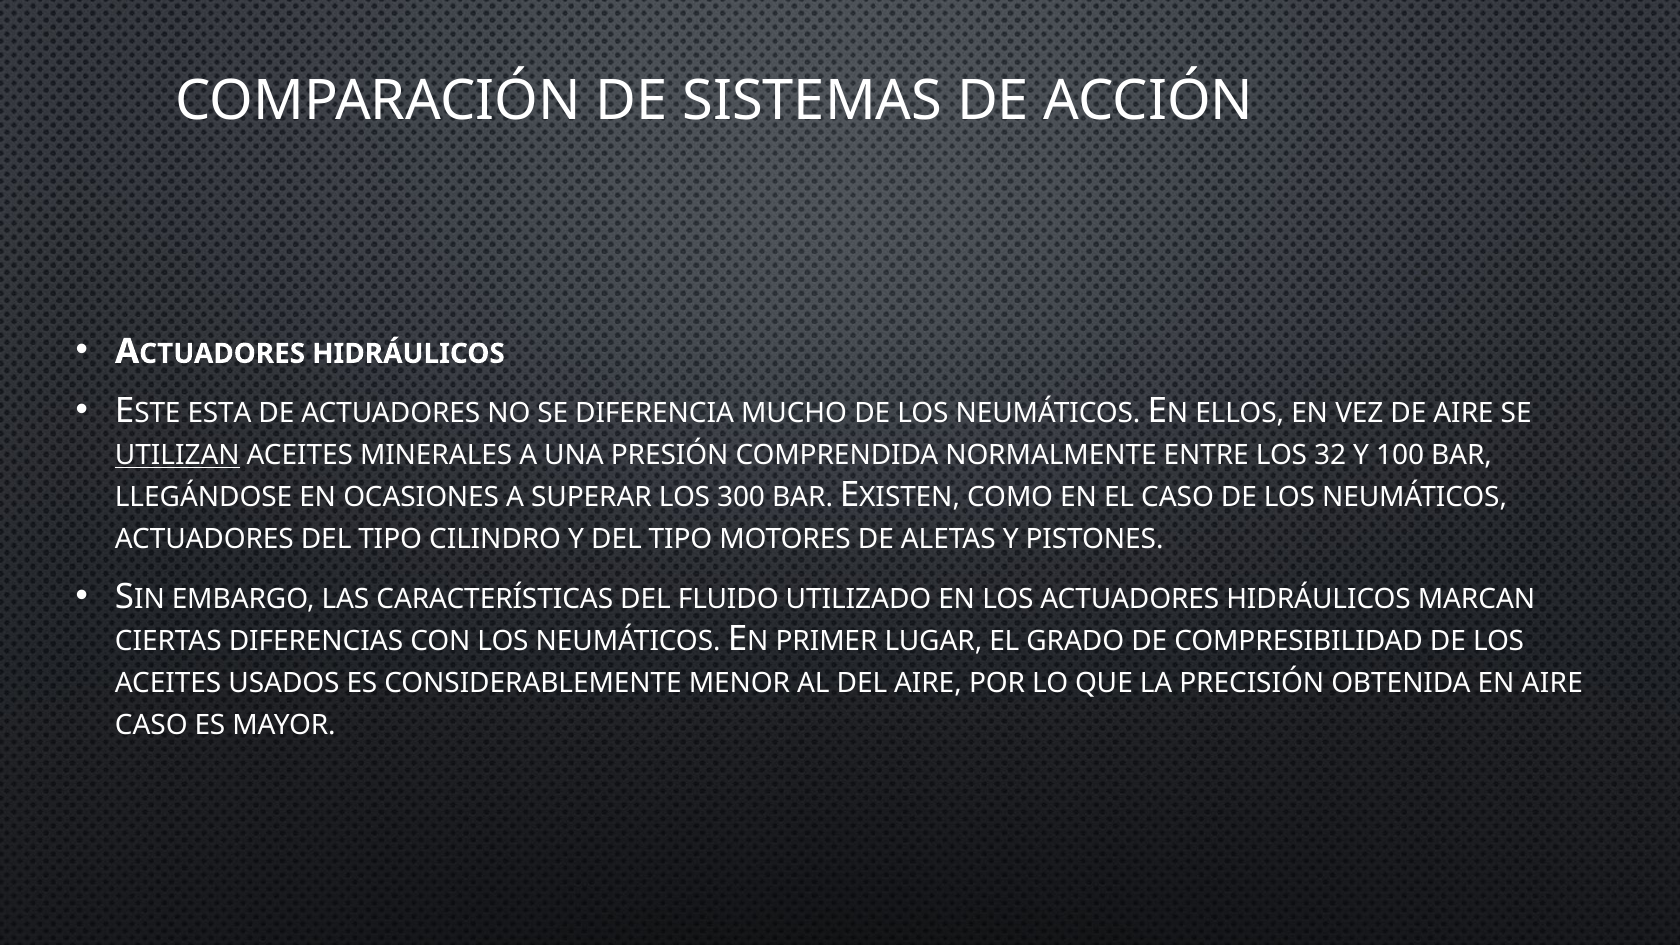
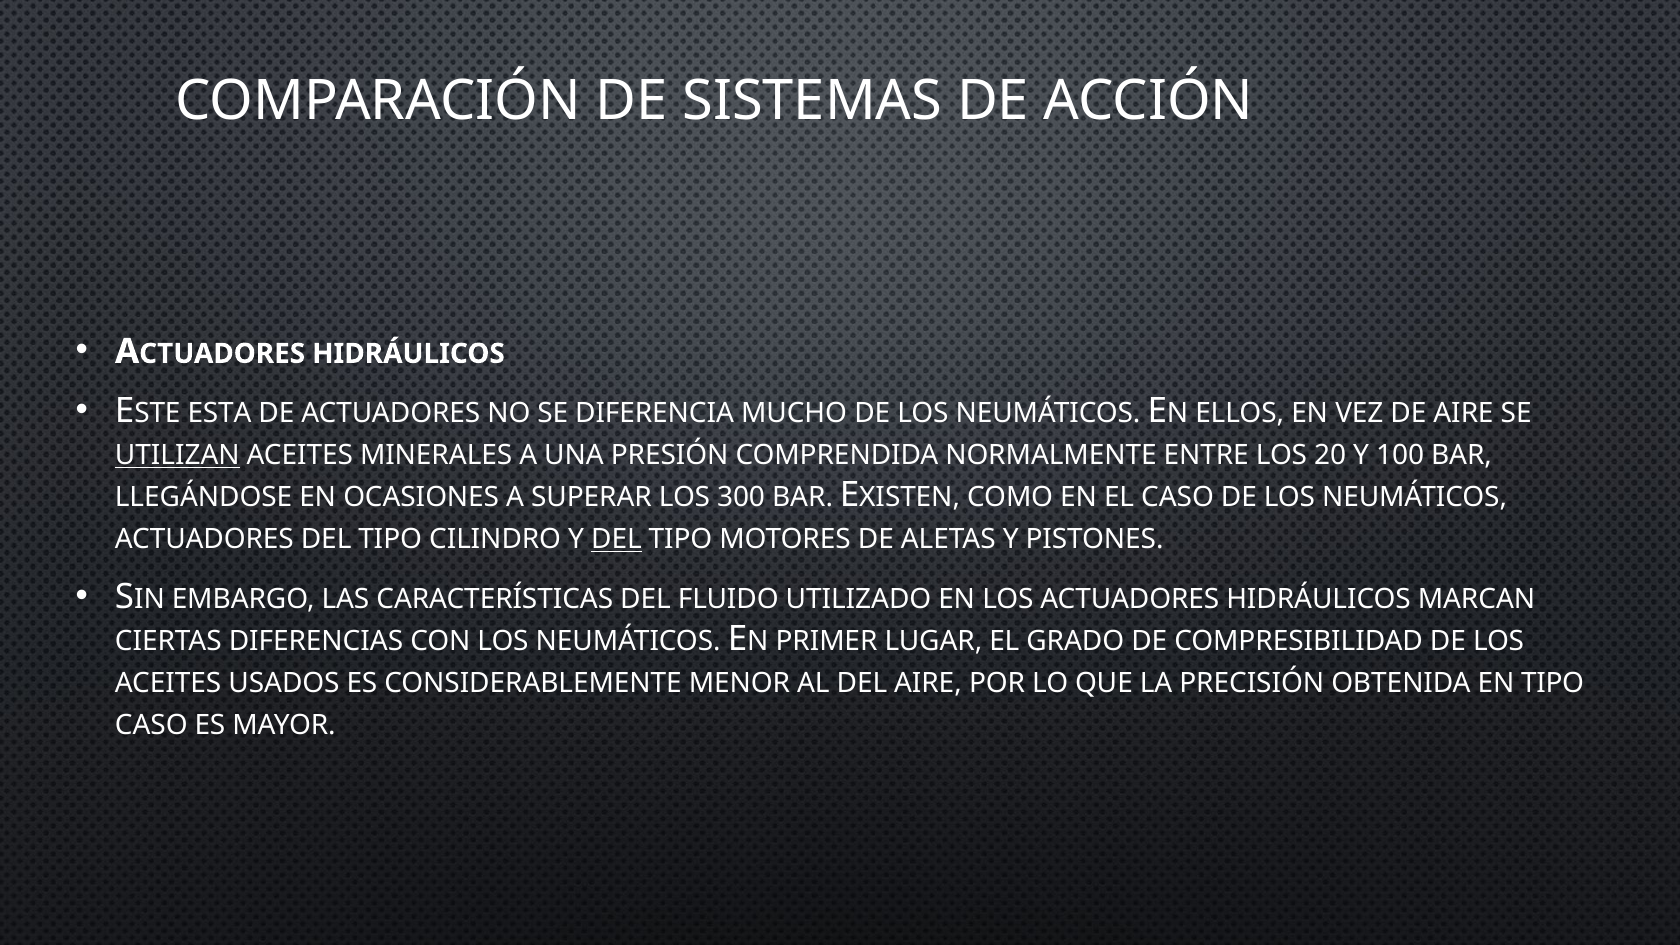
32: 32 -> 20 (1330, 455)
DEL underline: none -> present (616, 539)
EN AIRE: AIRE -> TIPO (1553, 683)
